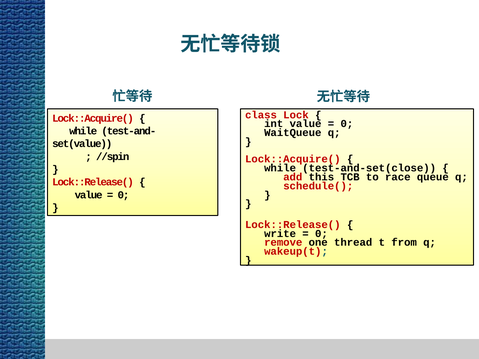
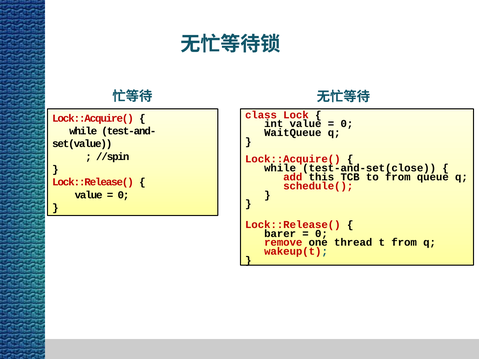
to race: race -> from (398, 177)
write: write -> barer (280, 234)
